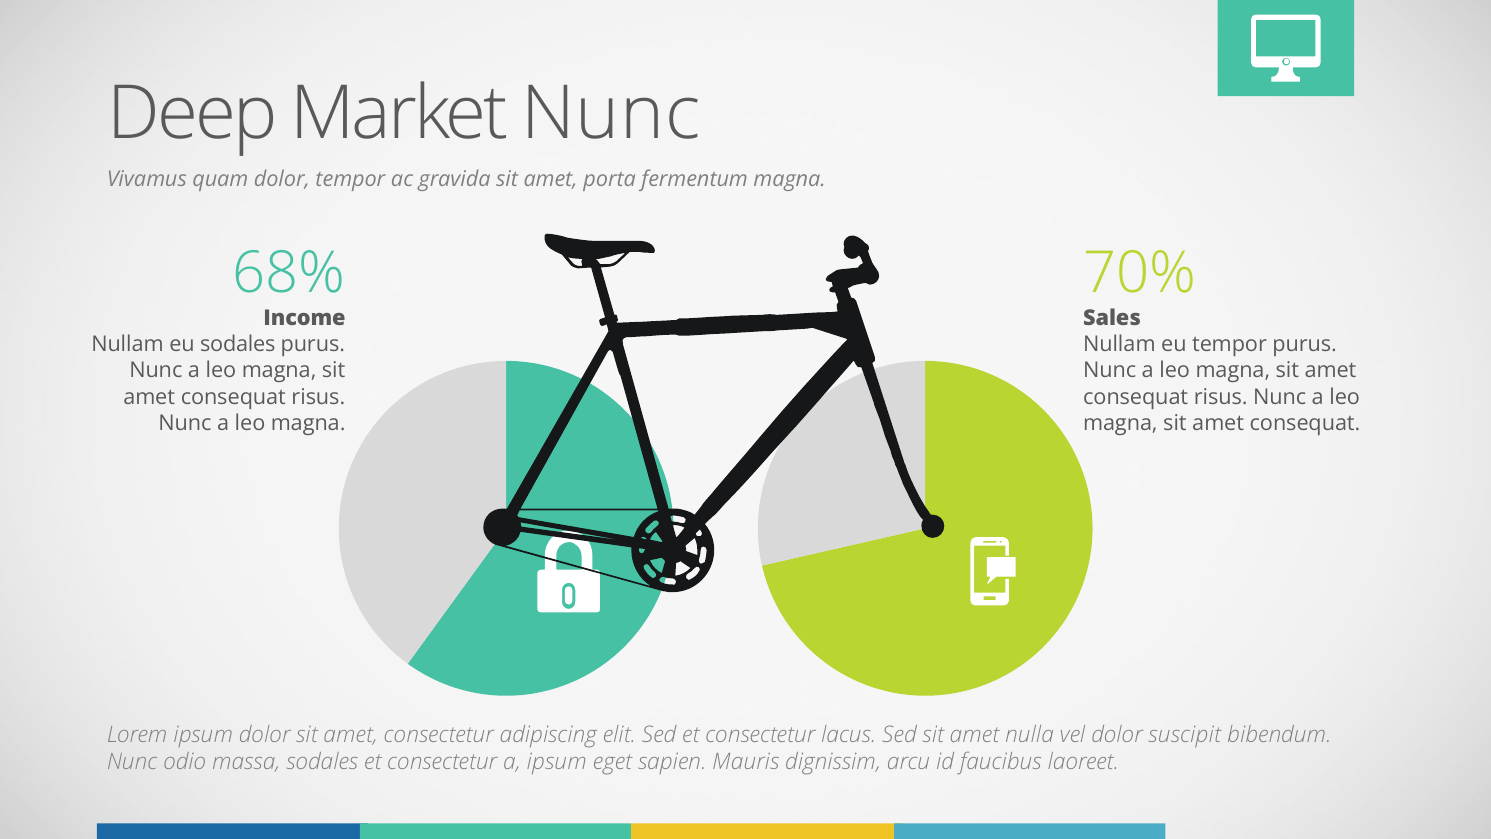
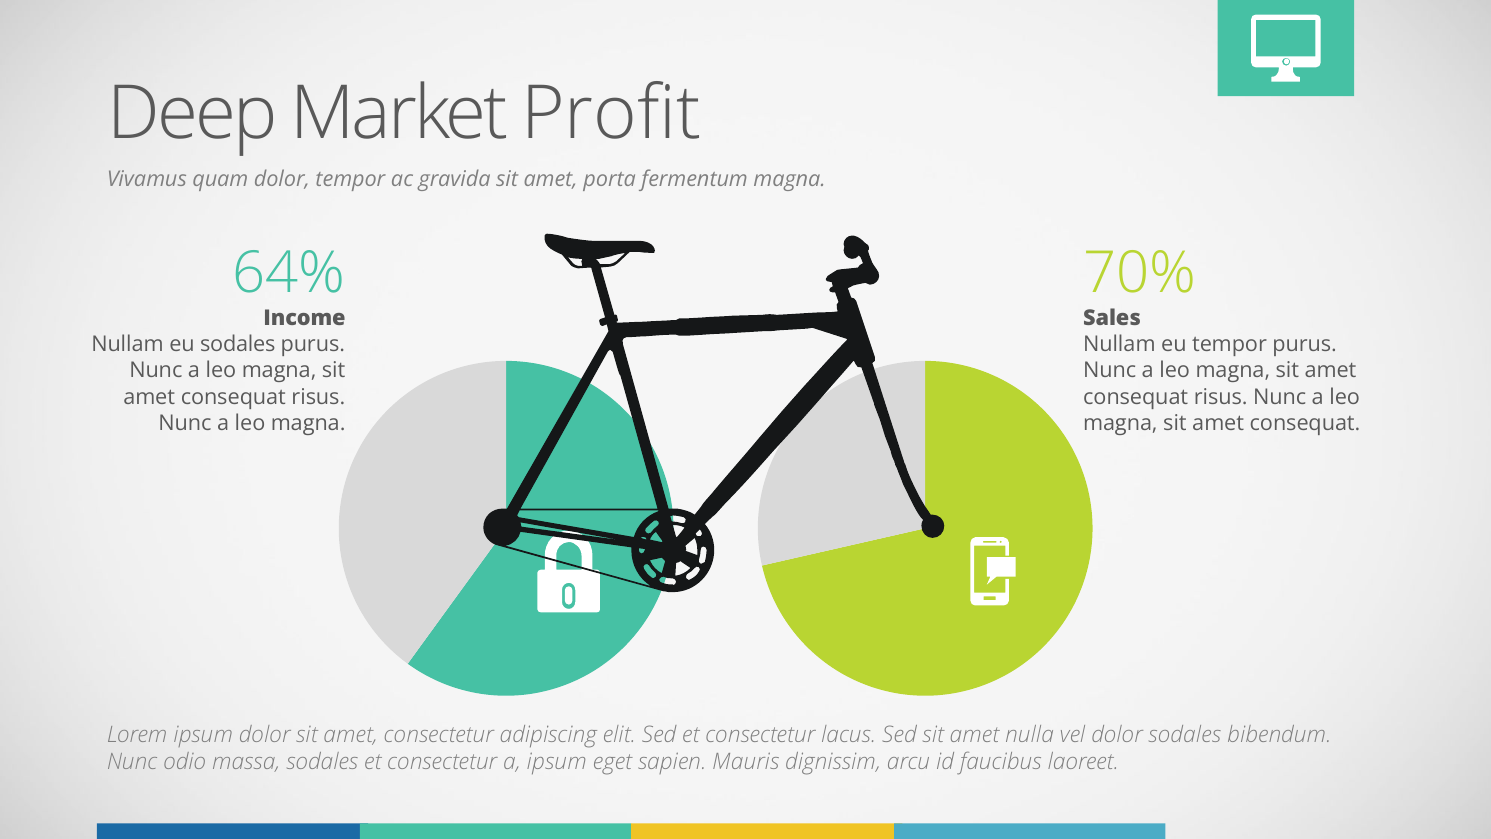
Market Nunc: Nunc -> Profit (611, 114)
68%: 68% -> 64% (289, 273)
dolor suscipit: suscipit -> sodales (1185, 735)
